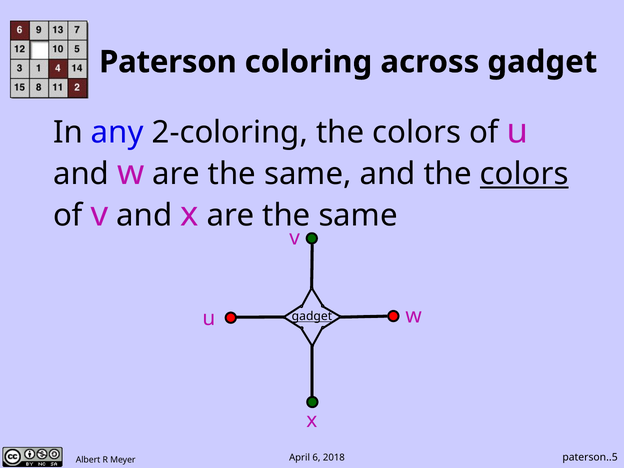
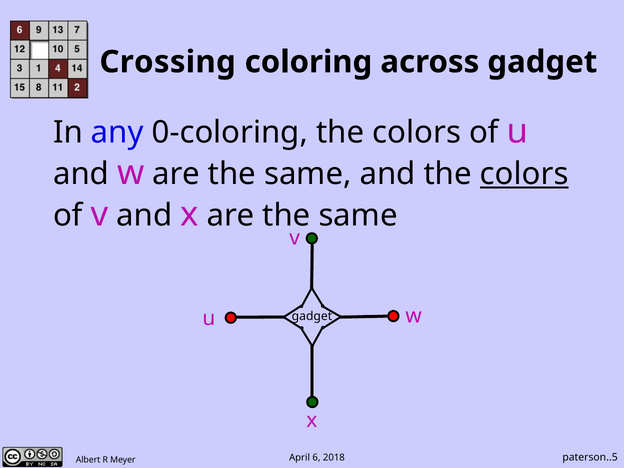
Paterson: Paterson -> Crossing (168, 62)
2-coloring: 2-coloring -> 0-coloring (230, 132)
gadget underline: present -> none (312, 316)
